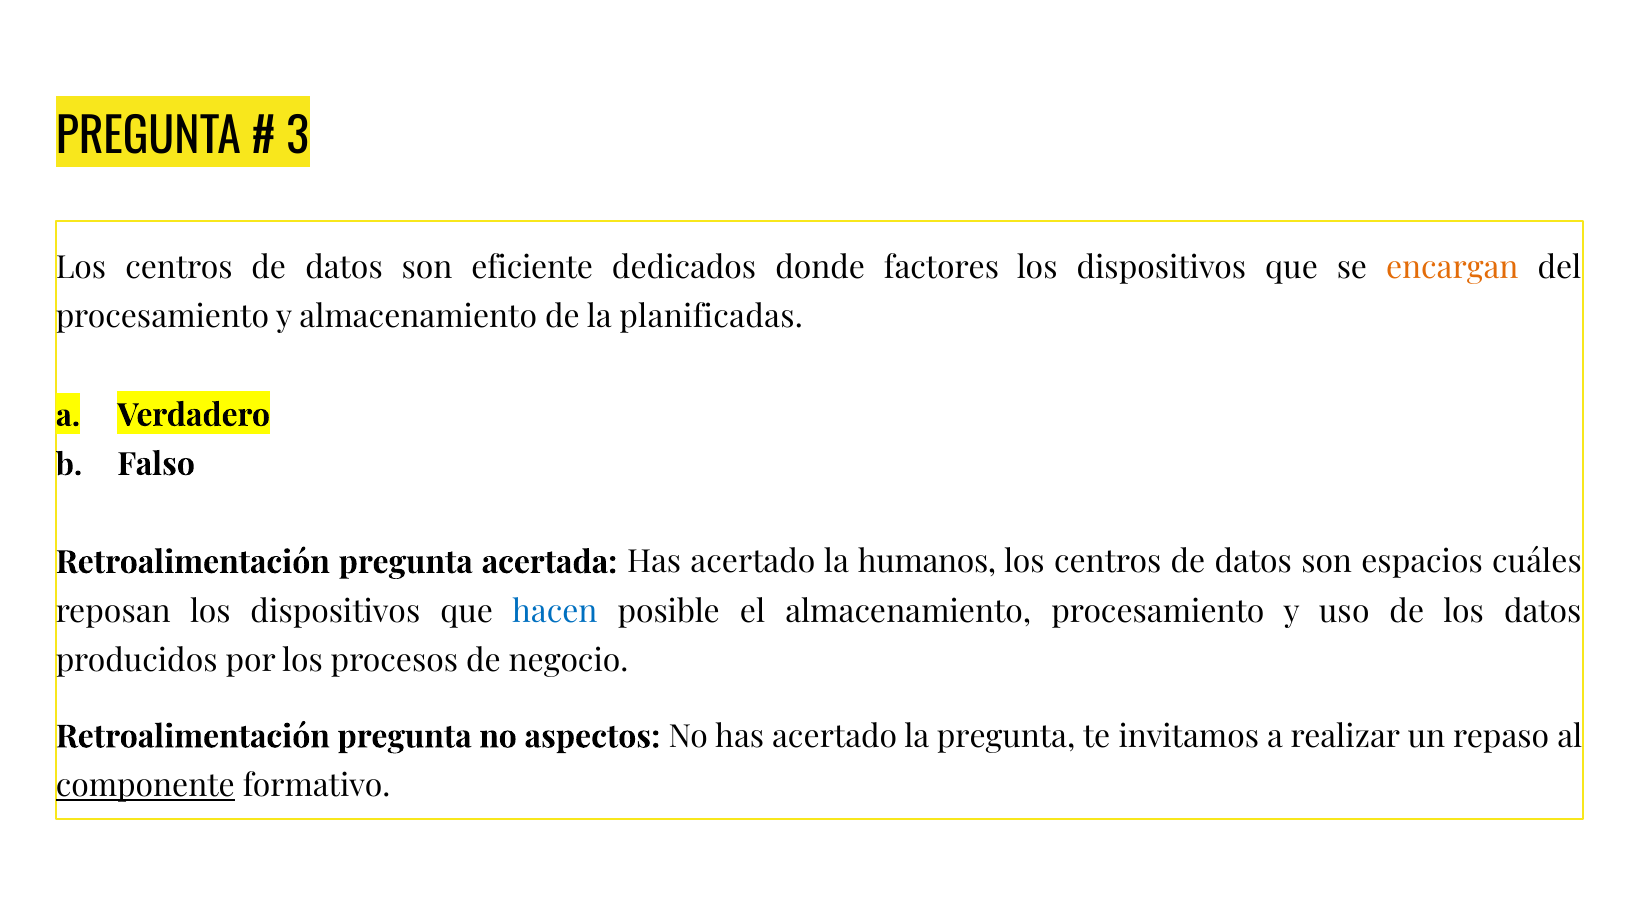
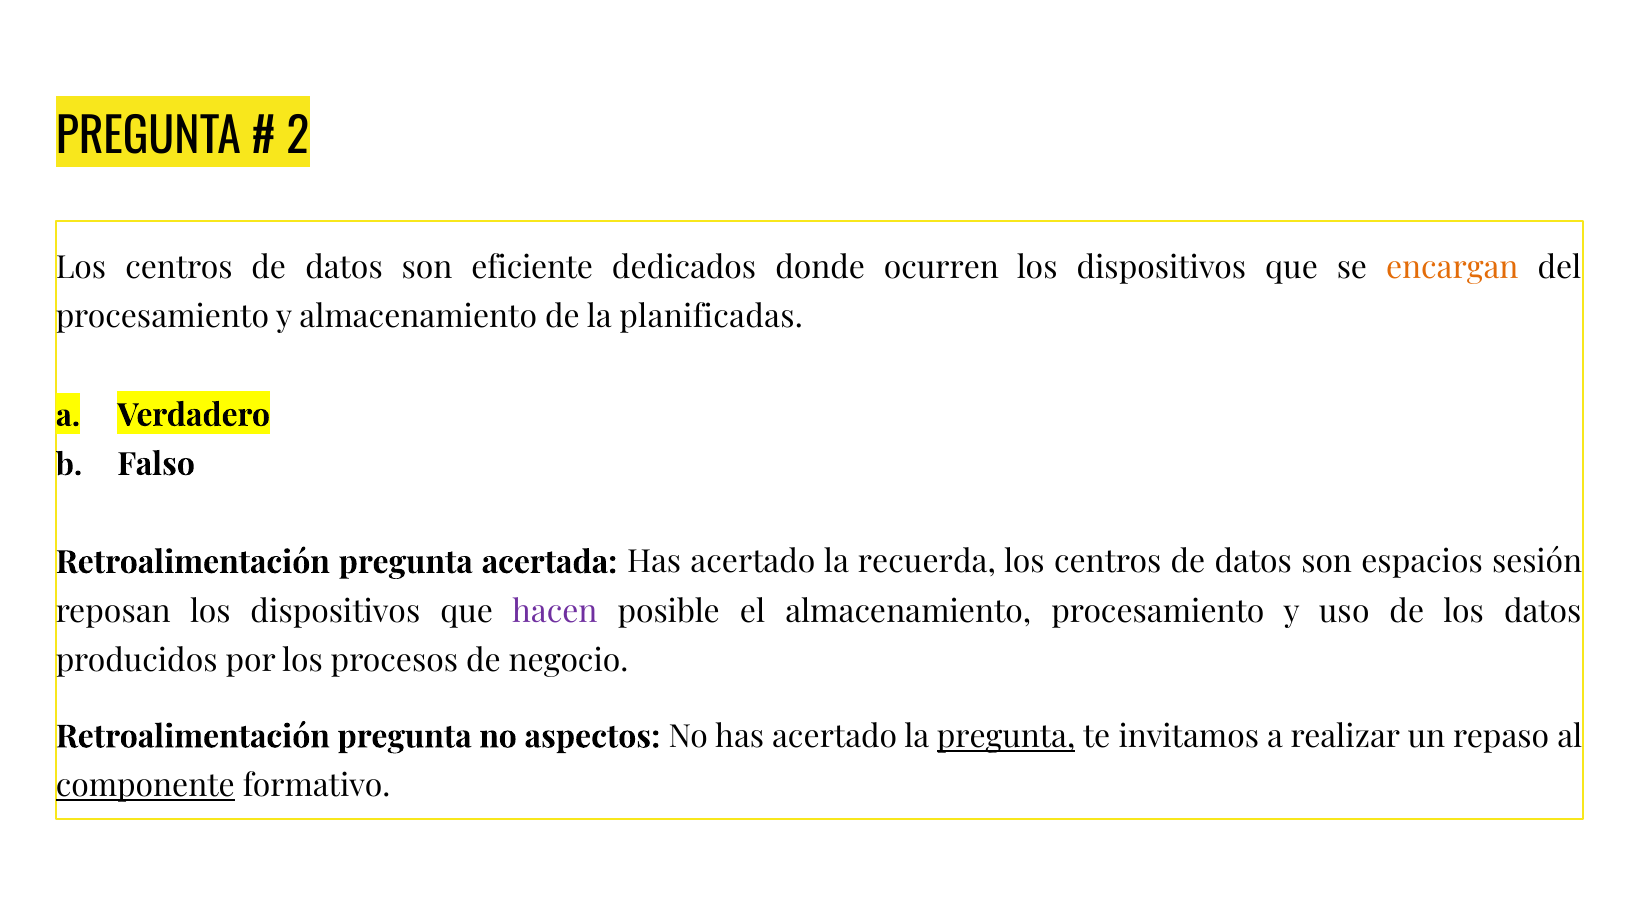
3: 3 -> 2 (298, 137)
factores: factores -> ocurren (941, 268)
humanos: humanos -> recuerda (927, 562)
cuáles: cuáles -> sesión (1537, 562)
hacen colour: blue -> purple (555, 611)
pregunta underline: none -> present (1006, 737)
